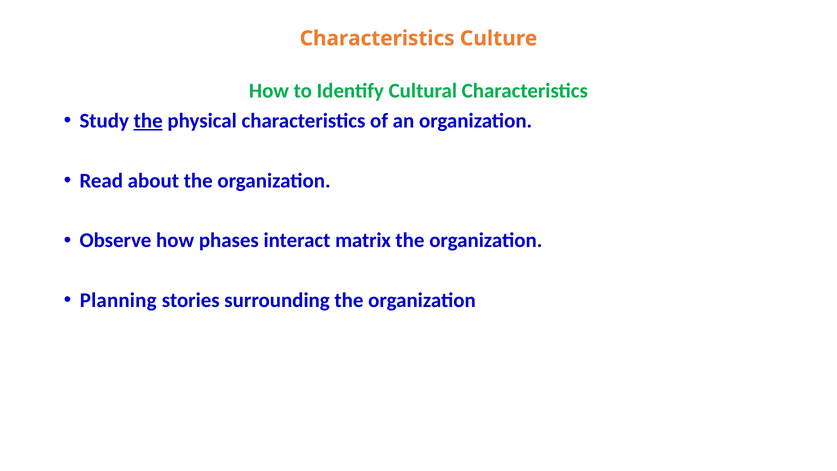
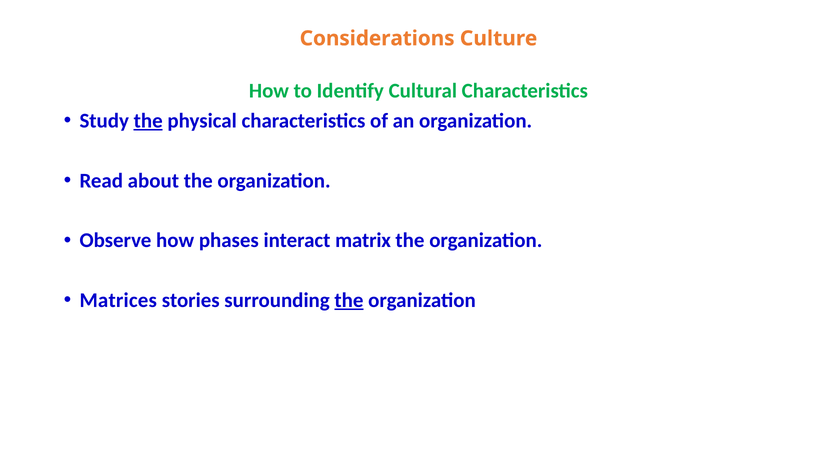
Characteristics: Characteristics -> Considerations (377, 38)
Planning: Planning -> Matrices (118, 300)
the underline: none -> present (349, 300)
